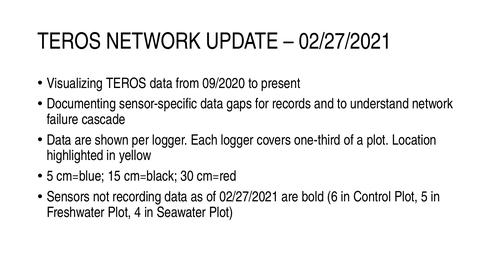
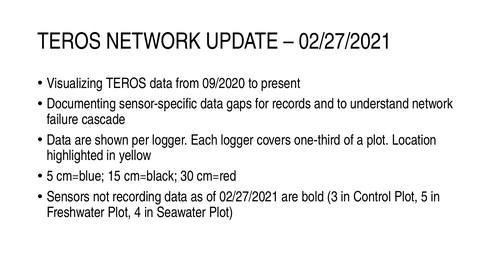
6: 6 -> 3 (332, 197)
